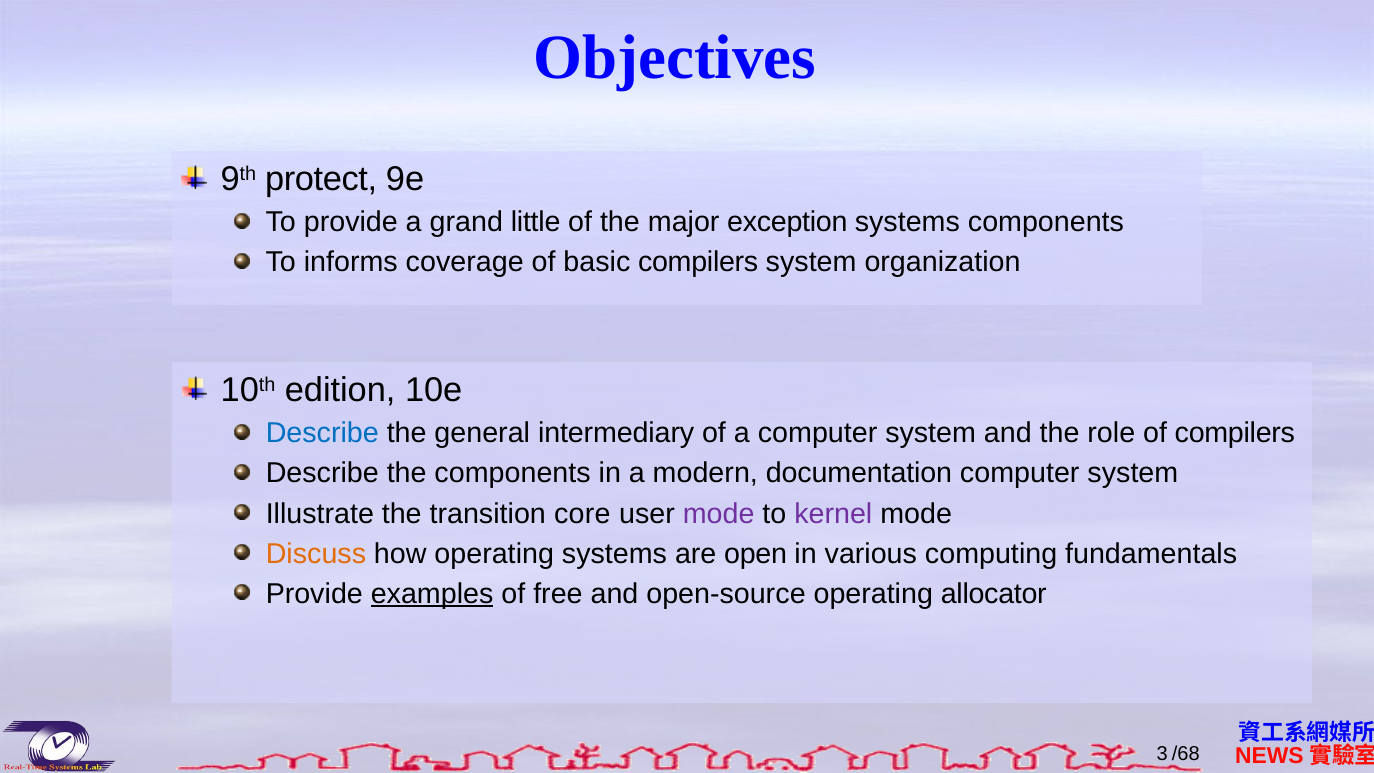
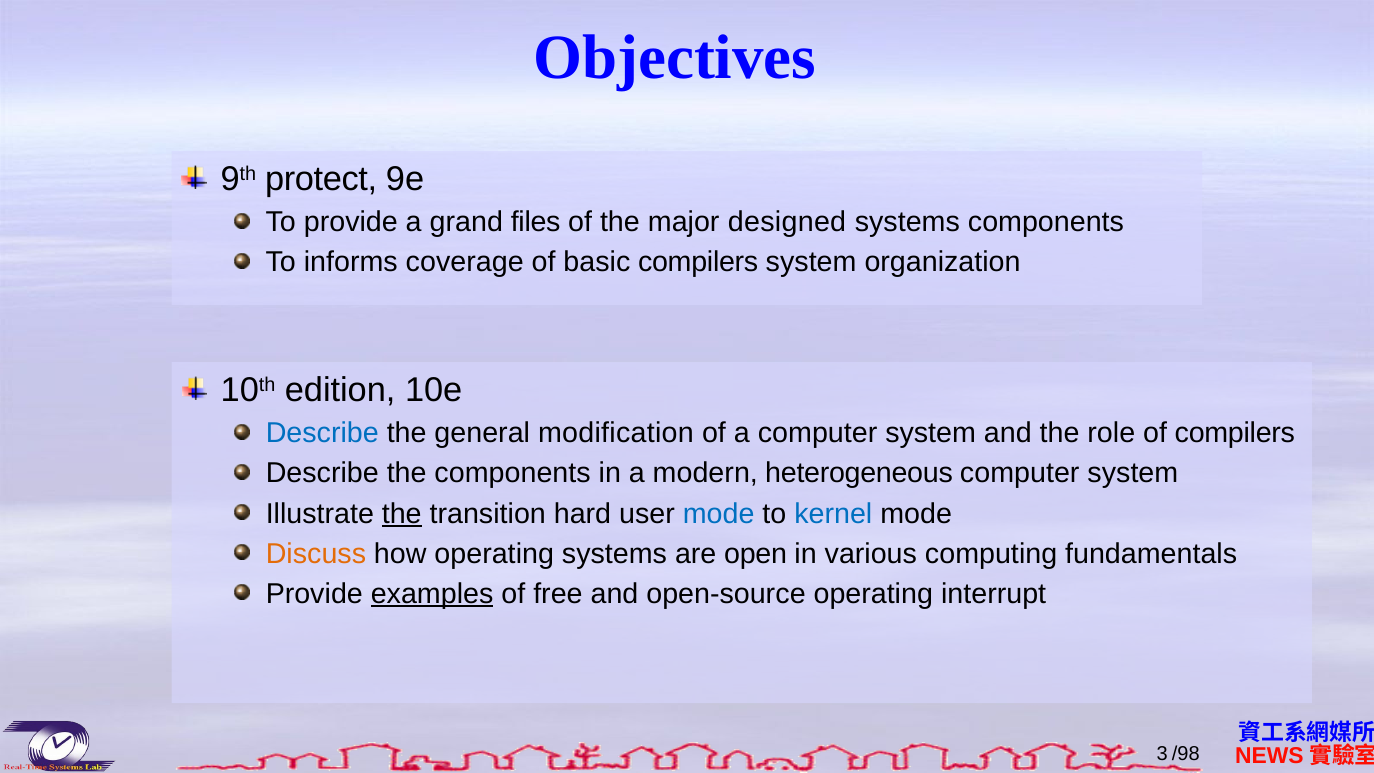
little: little -> files (536, 222)
exception: exception -> designed (787, 222)
intermediary: intermediary -> modification (616, 433)
documentation: documentation -> heterogeneous (859, 473)
the underline: none -> present (402, 514)
core: core -> hard (583, 514)
mode colour: purple -> blue (719, 514)
kernel colour: purple -> blue (833, 514)
allocator: allocator -> interrupt (994, 594)
/68: /68 -> /98 (1186, 754)
